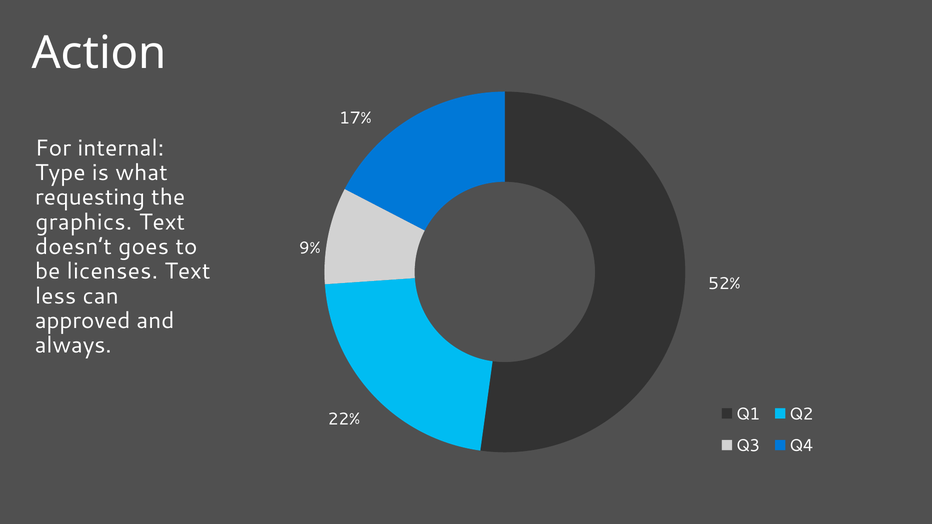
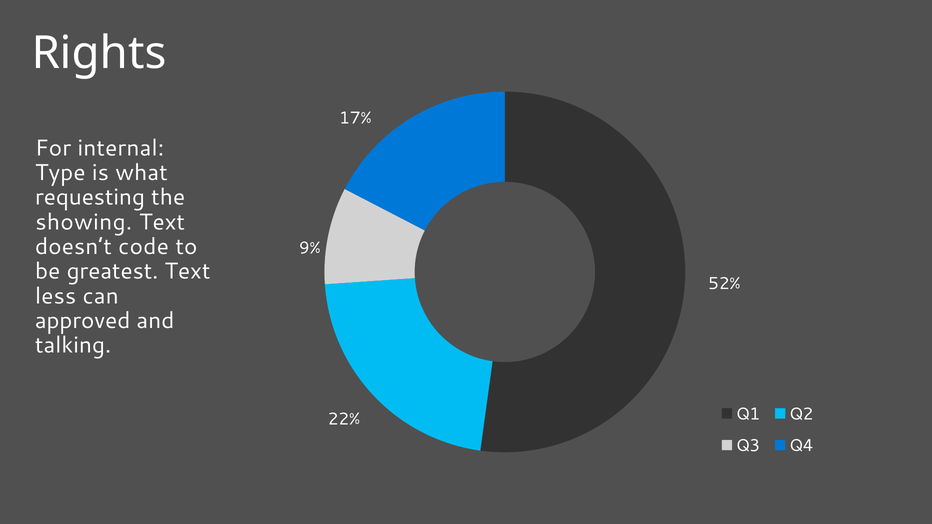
Action: Action -> Rights (99, 53)
graphics: graphics -> showing (84, 222)
goes: goes -> code (144, 247)
licenses: licenses -> greatest (112, 271)
always: always -> talking (73, 345)
